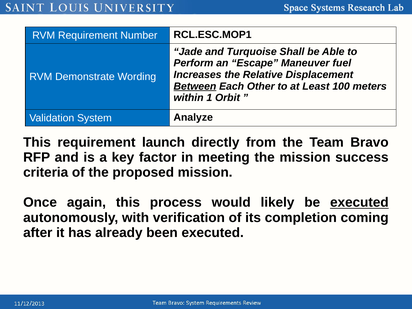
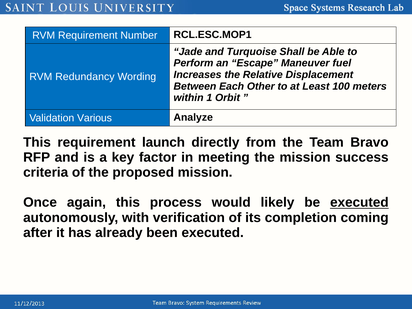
Demonstrate: Demonstrate -> Redundancy (85, 77)
Between underline: present -> none (195, 86)
System: System -> Various (95, 118)
